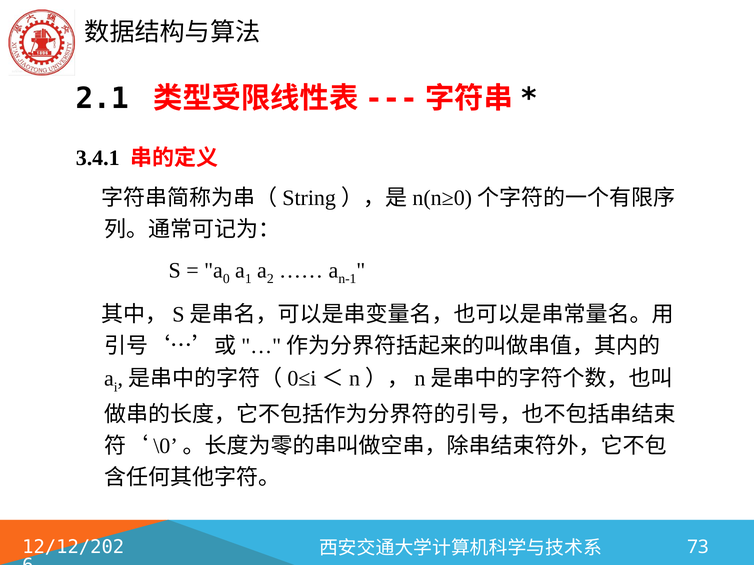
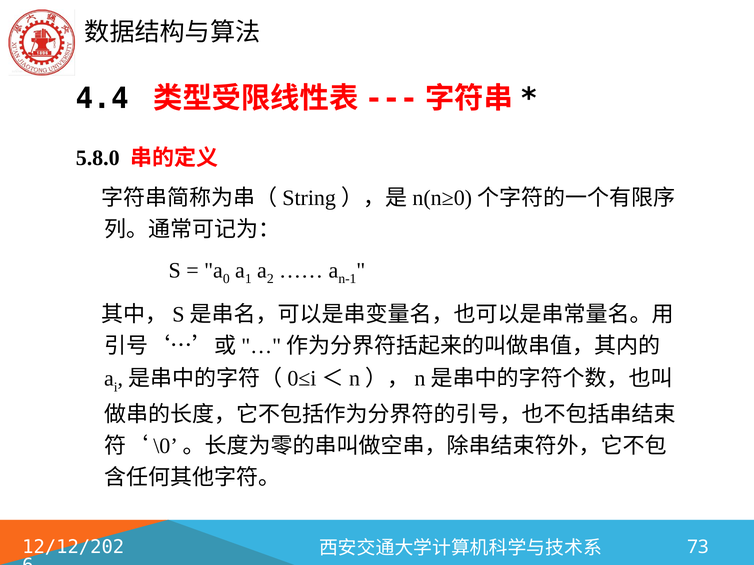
2.1: 2.1 -> 4.4 (102, 98)
3.4.1: 3.4.1 -> 5.8.0 (98, 158)
